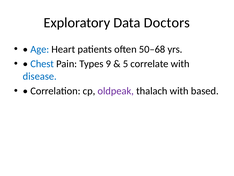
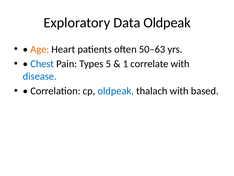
Data Doctors: Doctors -> Oldpeak (167, 23)
Age colour: blue -> orange (40, 49)
50–68: 50–68 -> 50–63 (152, 49)
9: 9 -> 5 (108, 64)
5: 5 -> 1 (126, 64)
oldpeak colour: purple -> blue (116, 91)
